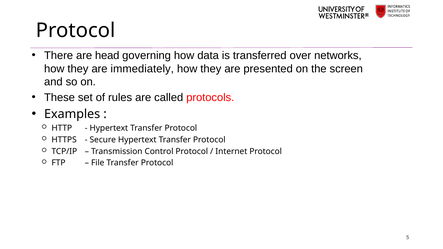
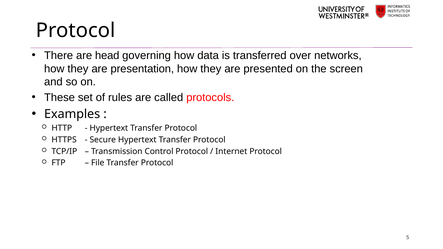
immediately: immediately -> presentation (142, 69)
